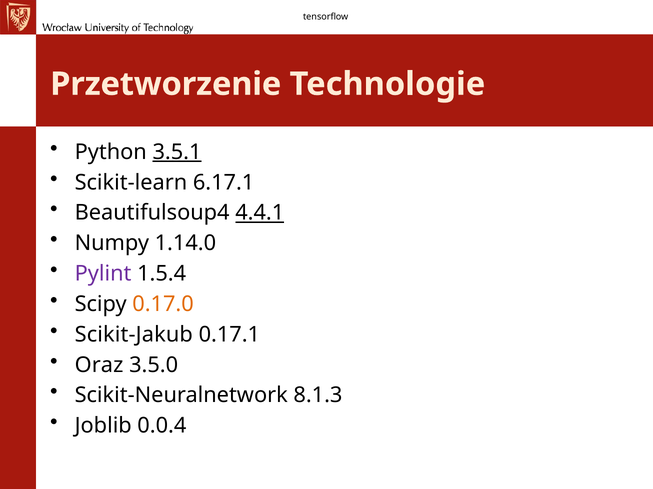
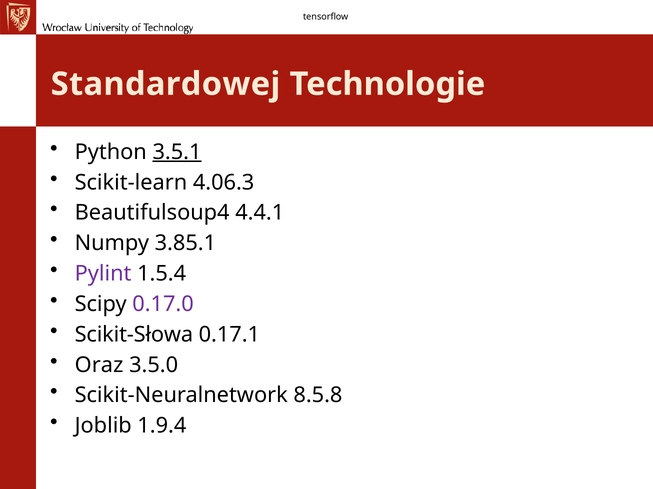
Przetworzenie: Przetworzenie -> Standardowej (165, 84)
6.17.1: 6.17.1 -> 4.06.3 (224, 183)
4.4.1 underline: present -> none (260, 213)
1.14.0: 1.14.0 -> 3.85.1 (185, 244)
0.17.0 colour: orange -> purple (163, 305)
Scikit-Jakub: Scikit-Jakub -> Scikit-Słowa (134, 335)
8.1.3: 8.1.3 -> 8.5.8 (318, 396)
0.0.4: 0.0.4 -> 1.9.4 (162, 426)
